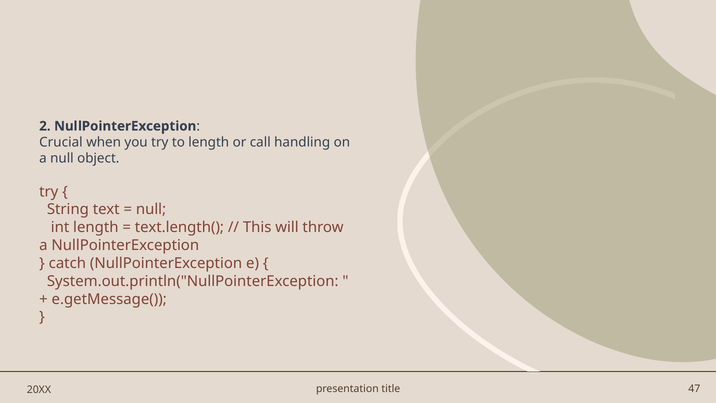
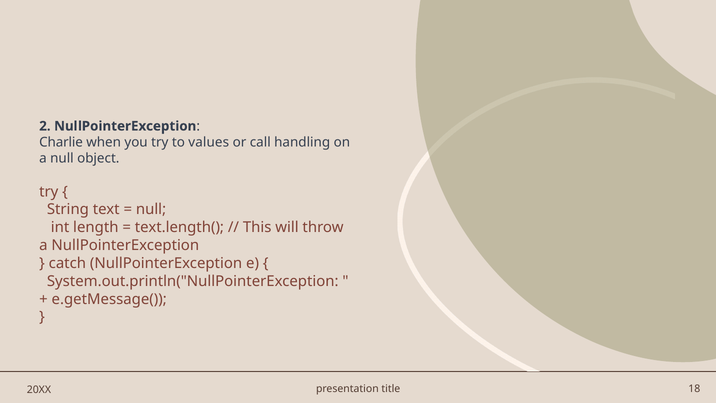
Crucial: Crucial -> Charlie (61, 142)
to length: length -> values (209, 142)
47: 47 -> 18 (694, 389)
